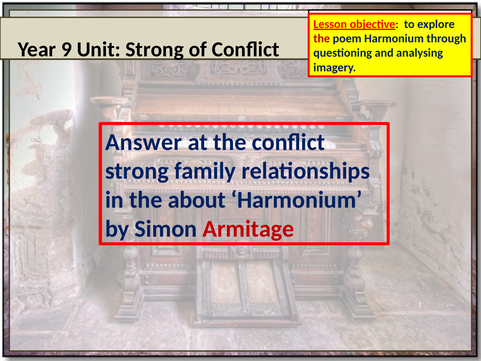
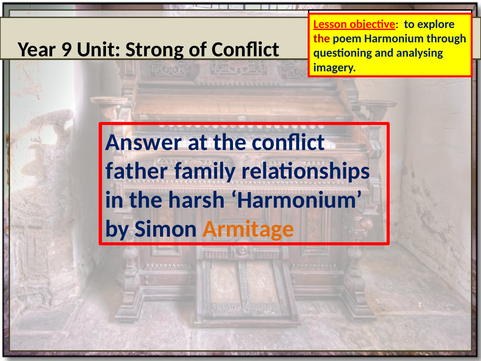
strong: strong -> father (137, 171)
about: about -> harsh (197, 200)
Armitage colour: red -> orange (248, 229)
